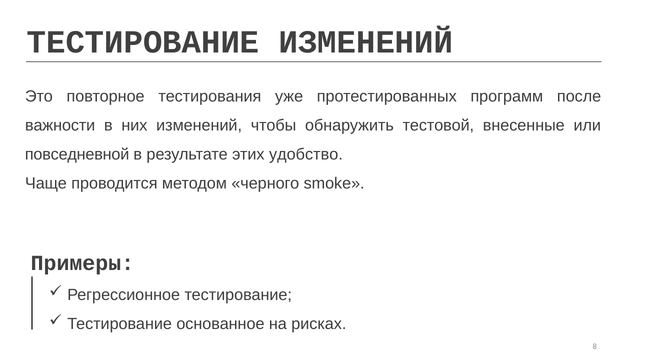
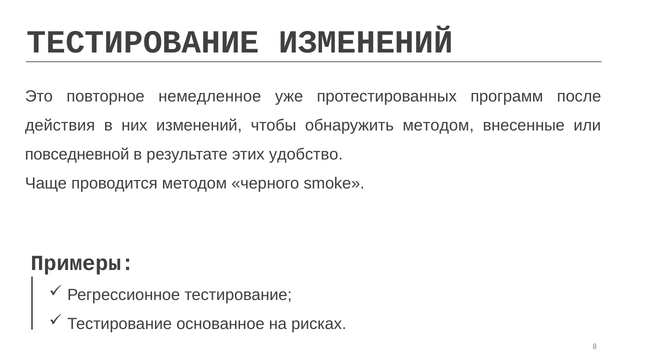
тестирования: тестирования -> немедленное (210, 96)
важности: важности -> действия (60, 125)
обнаружить тестовой: тестовой -> методом (438, 125)
